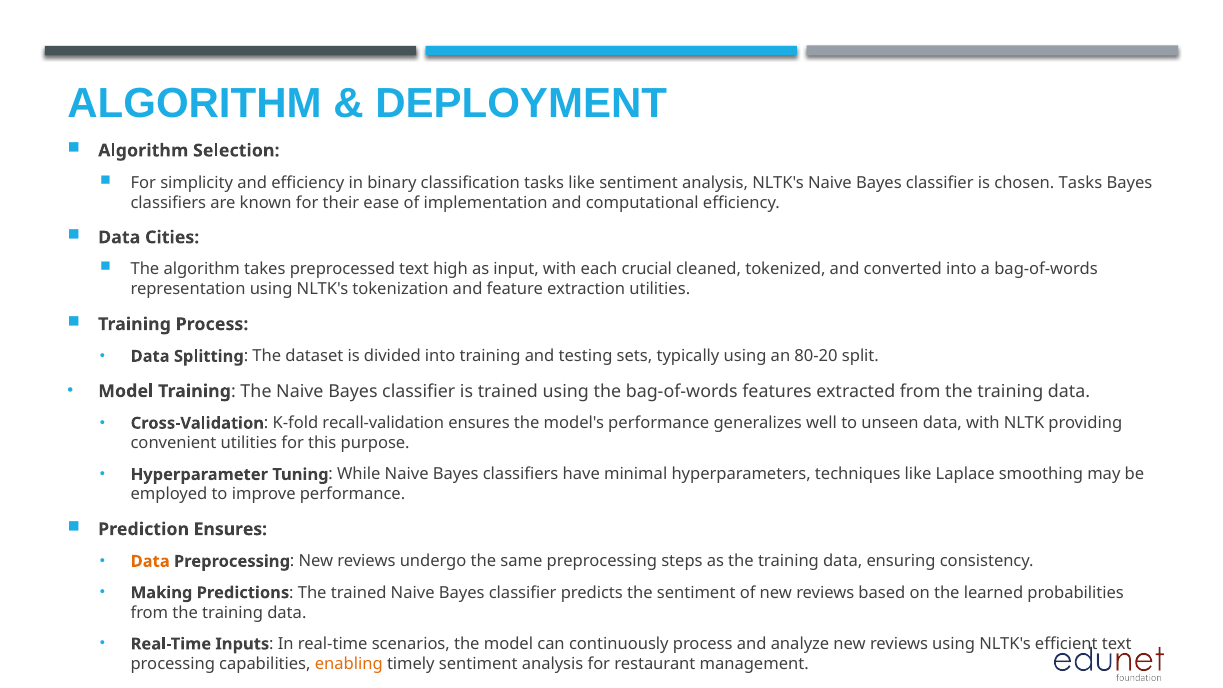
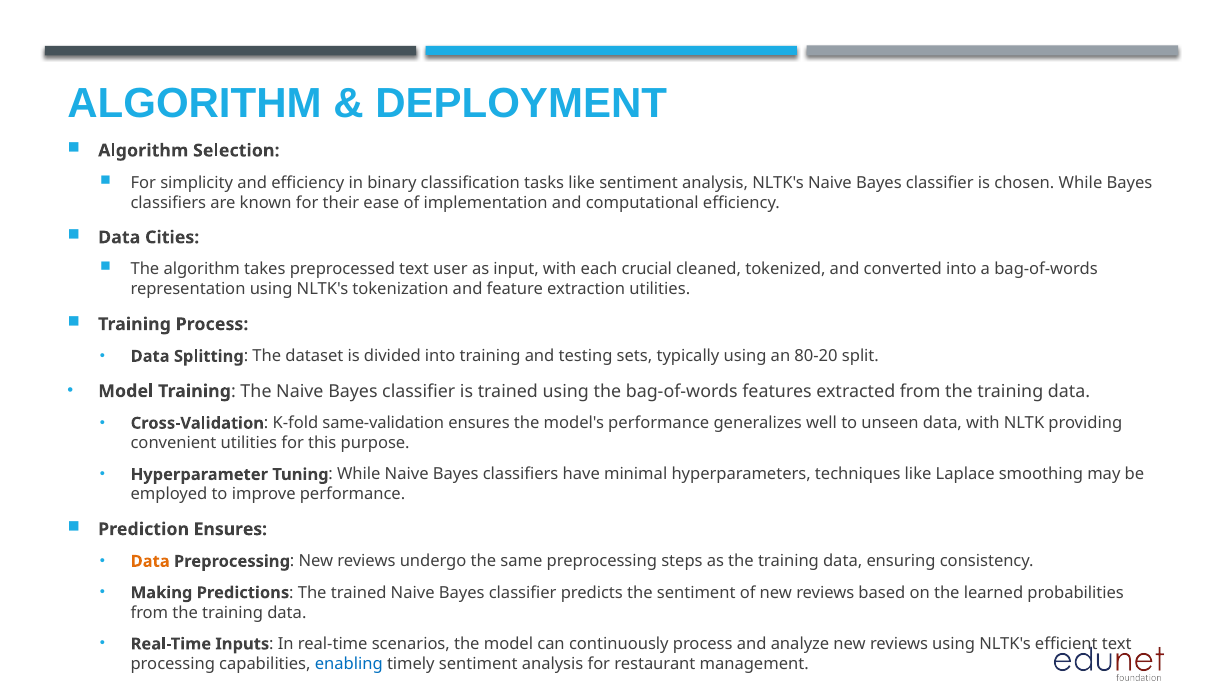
chosen Tasks: Tasks -> While (1080, 183)
high: high -> user (450, 269)
recall-validation: recall-validation -> same-validation (383, 423)
enabling colour: orange -> blue (349, 664)
